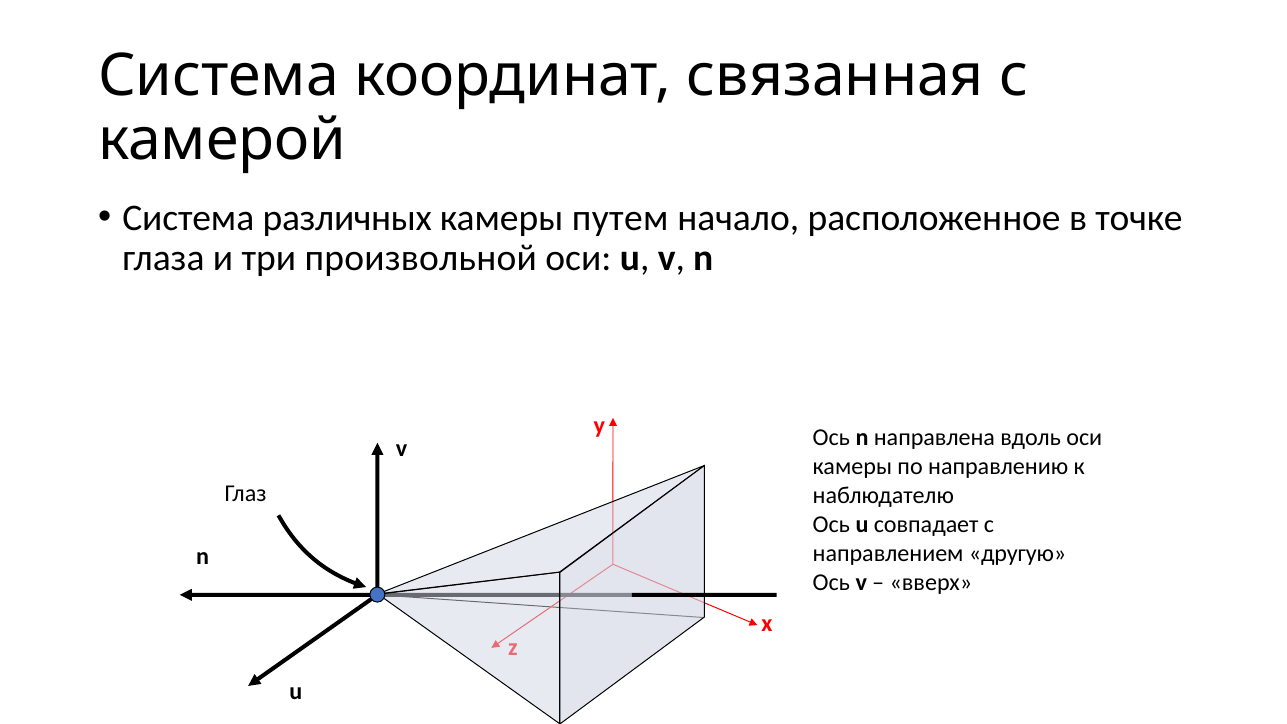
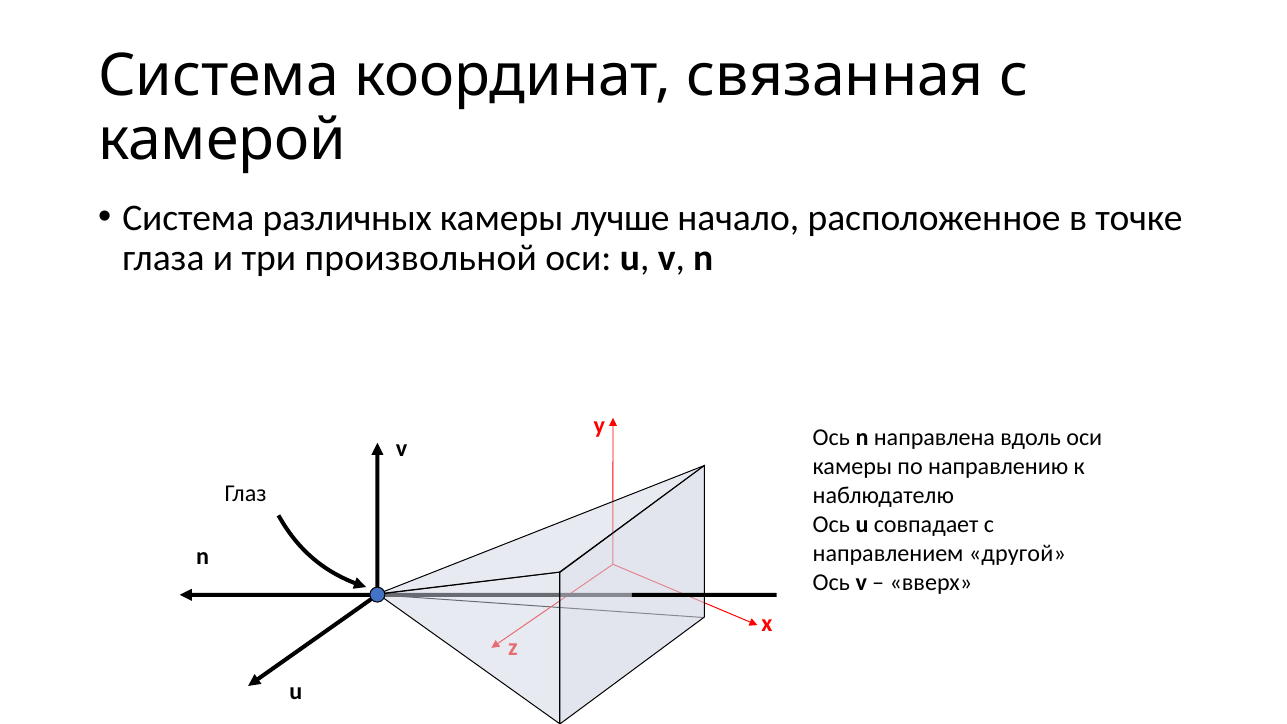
путем: путем -> лучше (621, 218)
другую: другую -> другой (1017, 554)
